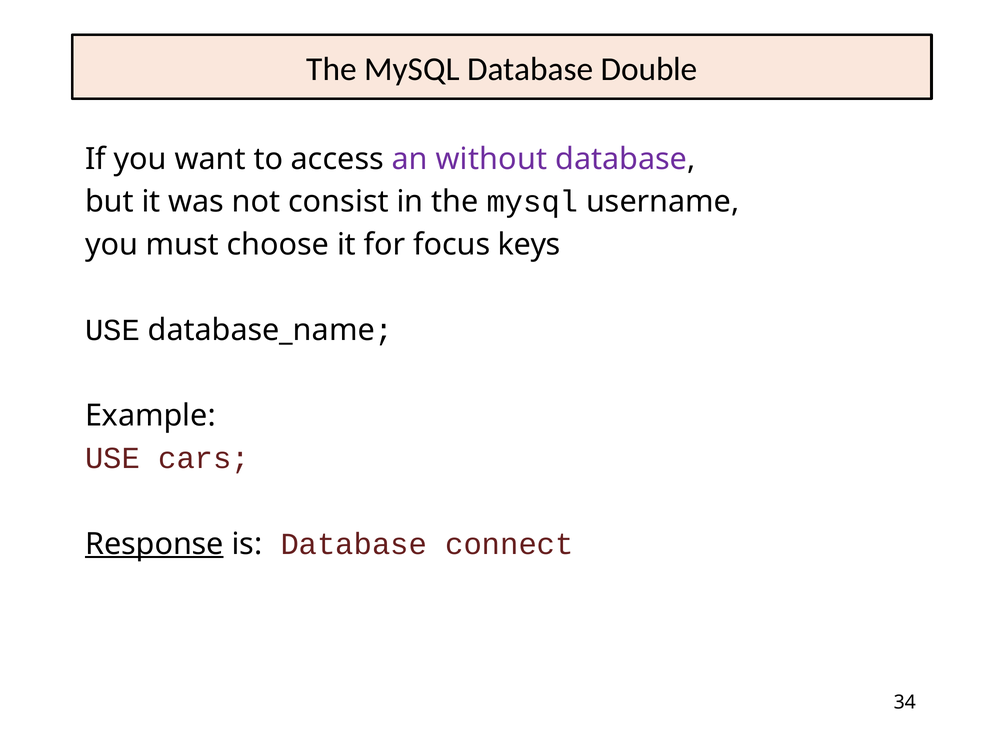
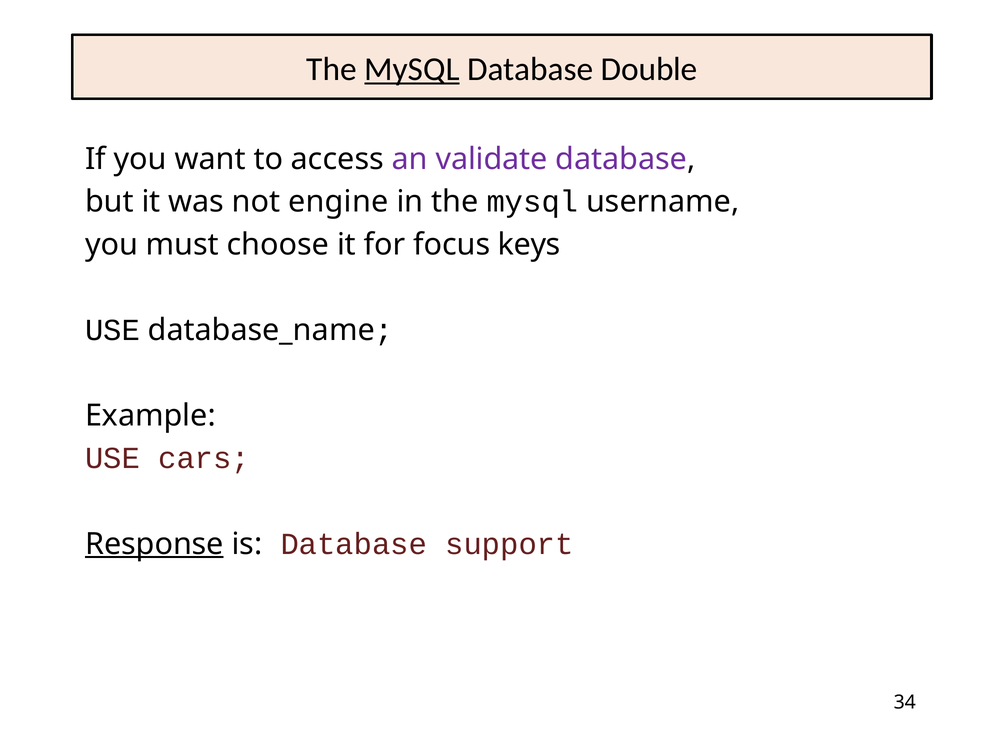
MySQL underline: none -> present (412, 69)
without: without -> validate (492, 159)
consist: consist -> engine (338, 202)
connect: connect -> support (509, 544)
